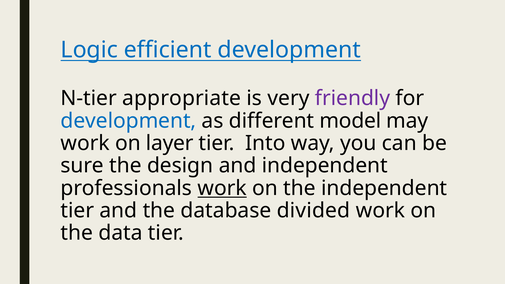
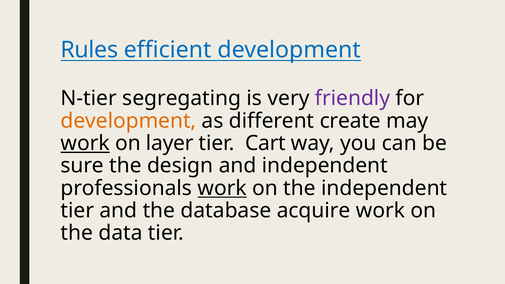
Logic: Logic -> Rules (89, 50)
appropriate: appropriate -> segregating (182, 98)
development colour: blue -> orange (128, 121)
model: model -> create (350, 121)
work underline: none -> present (85, 143)
Into: Into -> Cart (265, 143)
divided: divided -> acquire (314, 211)
